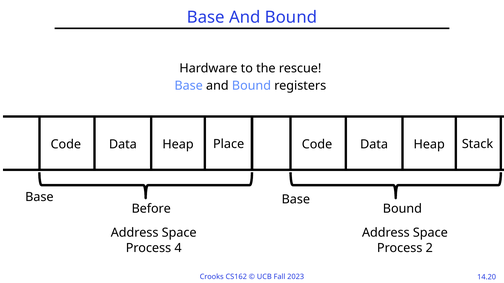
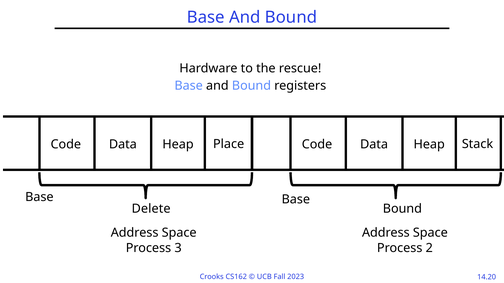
Before: Before -> Delete (151, 209)
4: 4 -> 3 (178, 248)
